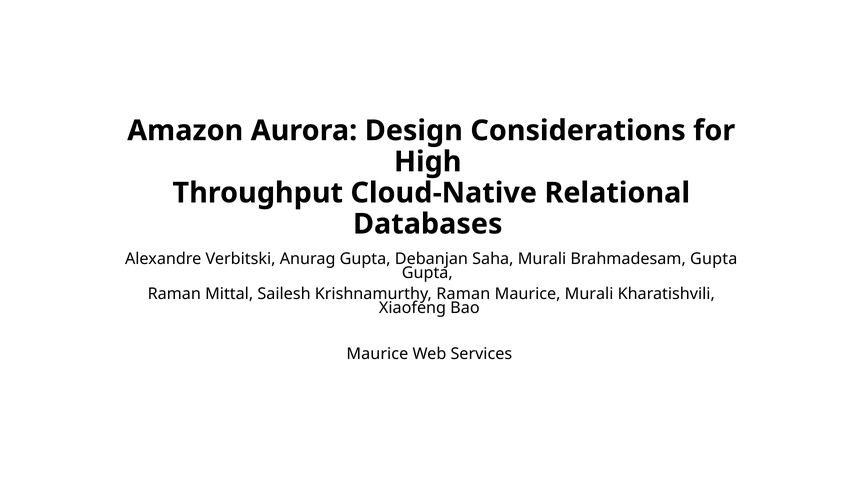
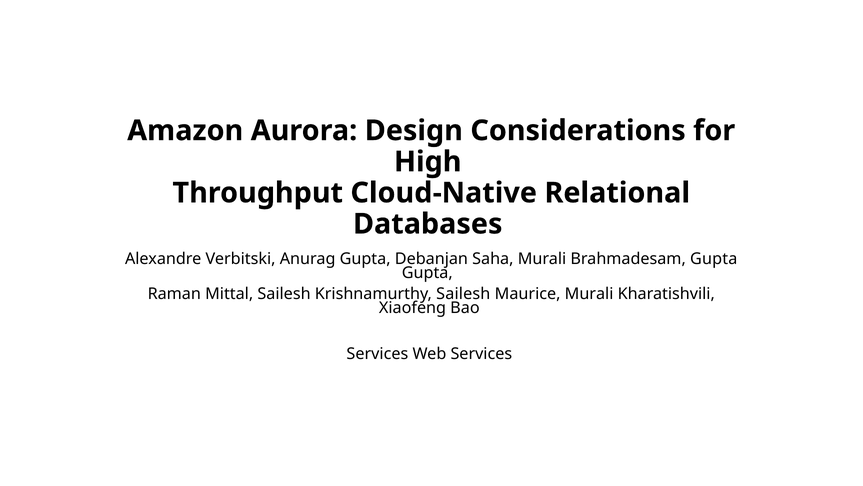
Krishnamurthy Raman: Raman -> Sailesh (463, 294)
Maurice: Maurice -> Services (377, 354)
